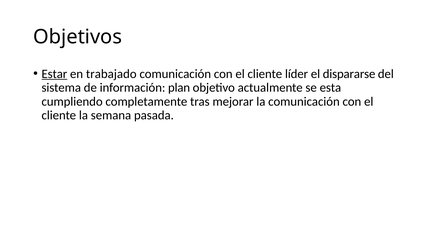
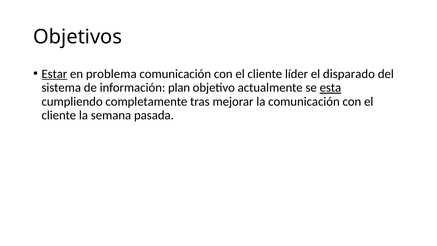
trabajado: trabajado -> problema (111, 74)
dispararse: dispararse -> disparado (349, 74)
esta underline: none -> present (330, 88)
